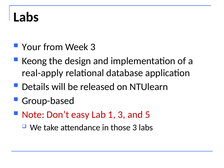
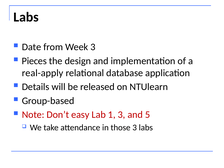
Your: Your -> Date (31, 47)
Keong: Keong -> Pieces (34, 61)
